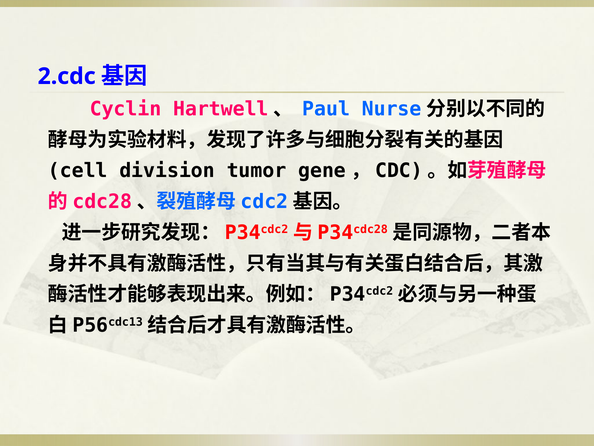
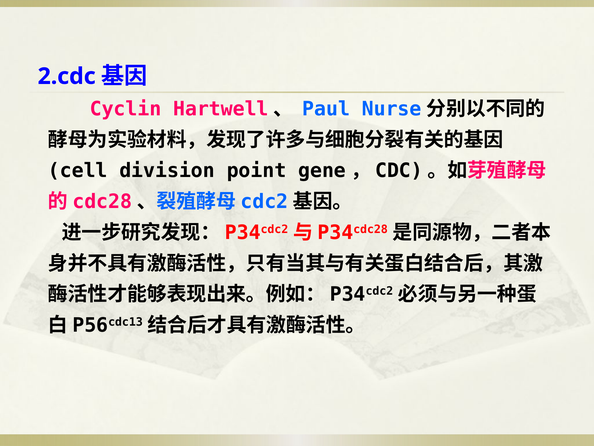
tumor: tumor -> point (256, 171)
